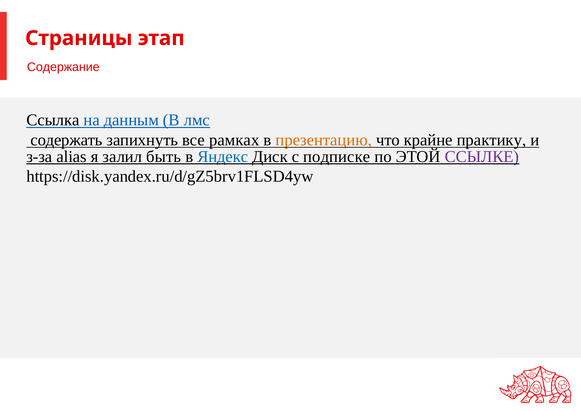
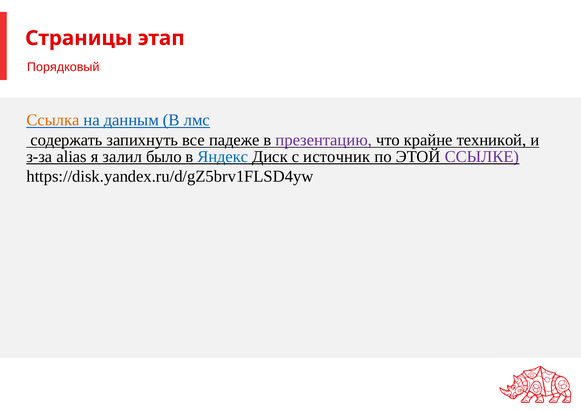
Содержание: Содержание -> Порядковый (63, 67)
Ссылка colour: black -> orange (53, 120)
рамках: рамках -> падеже (234, 140)
презентацию colour: orange -> purple (324, 140)
практику: практику -> техникой (491, 140)
быть: быть -> было (164, 156)
подписке: подписке -> источник (337, 156)
